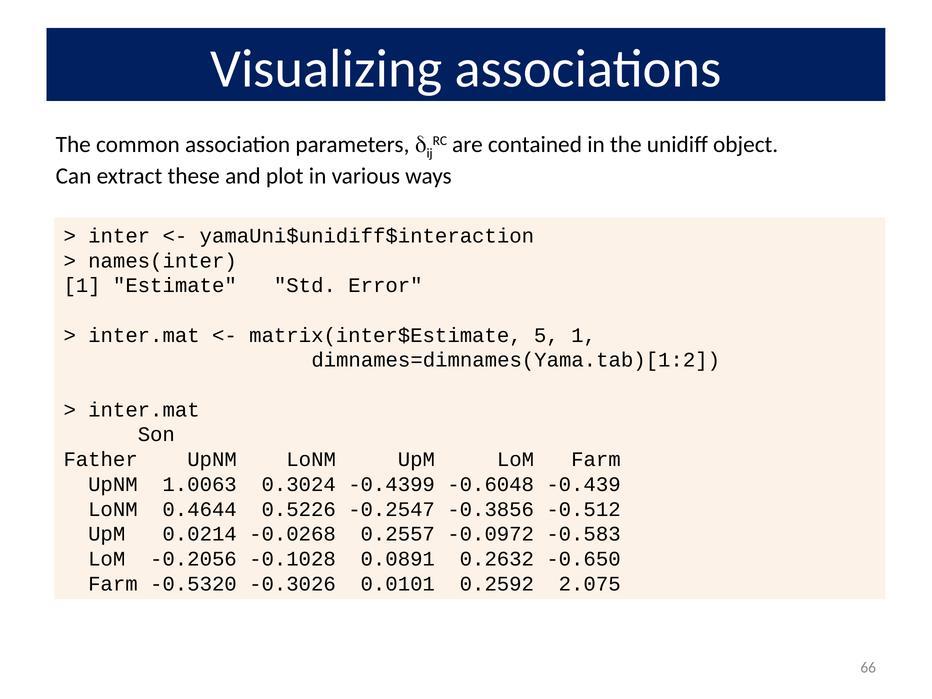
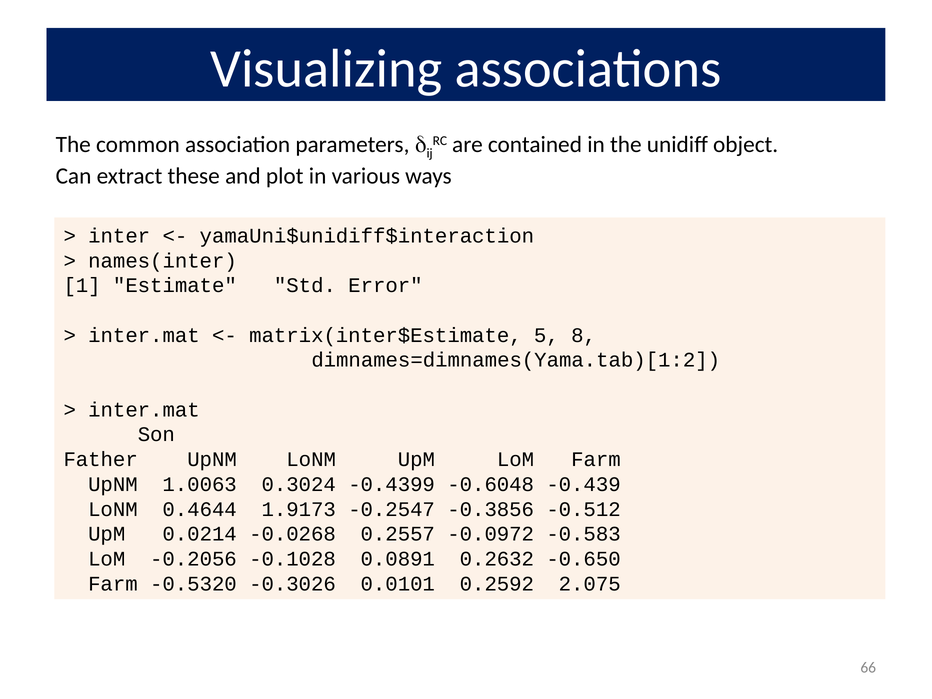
5 1: 1 -> 8 (584, 335)
0.5226: 0.5226 -> 1.9173 (299, 509)
